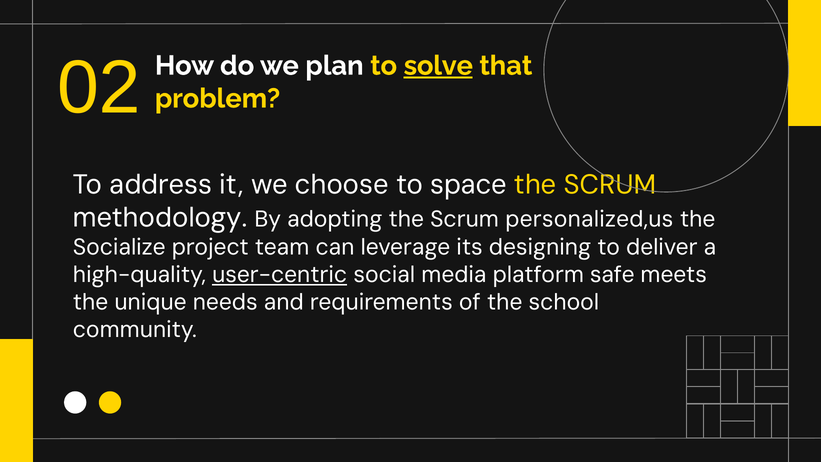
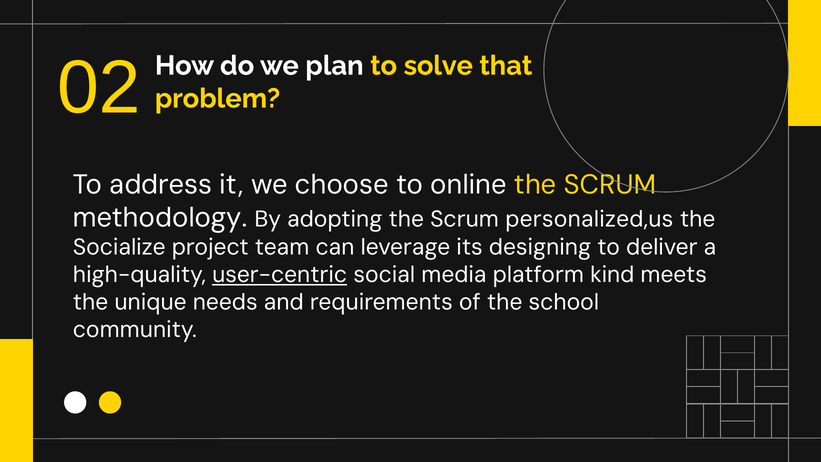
solve underline: present -> none (438, 66)
space: space -> online (468, 185)
safe: safe -> kind (612, 275)
